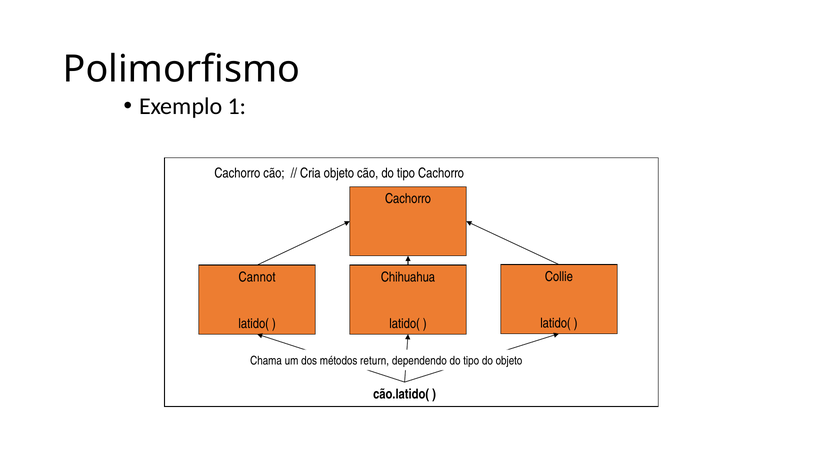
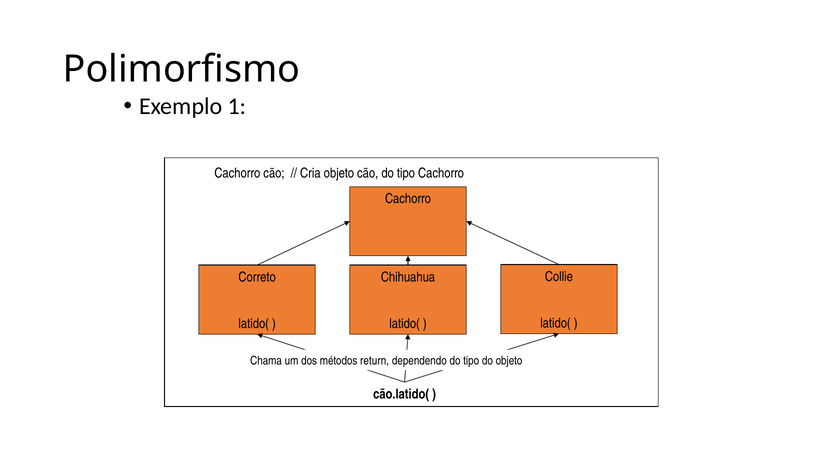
Cannot: Cannot -> Correto (257, 277)
